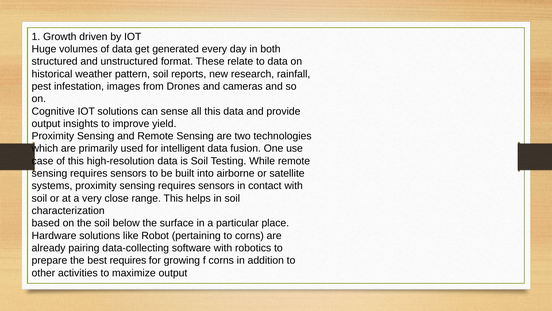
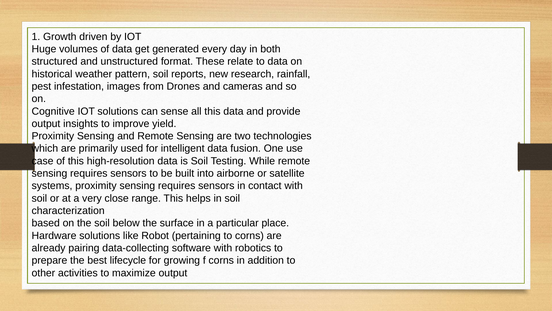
best requires: requires -> lifecycle (128, 260)
